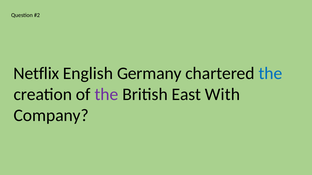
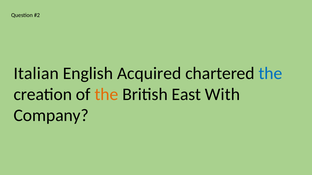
Netflix: Netflix -> Italian (36, 74)
Germany: Germany -> Acquired (149, 74)
the colour: purple -> orange (106, 95)
